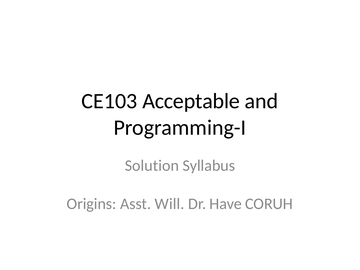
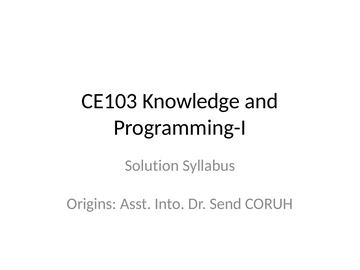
Acceptable: Acceptable -> Knowledge (191, 101)
Will: Will -> Into (170, 204)
Have: Have -> Send (226, 204)
